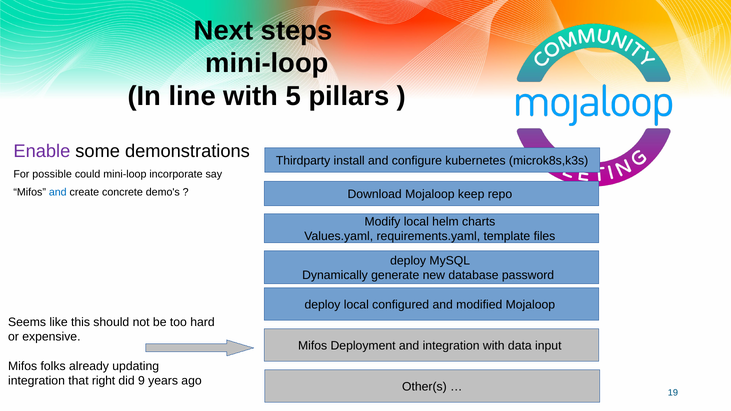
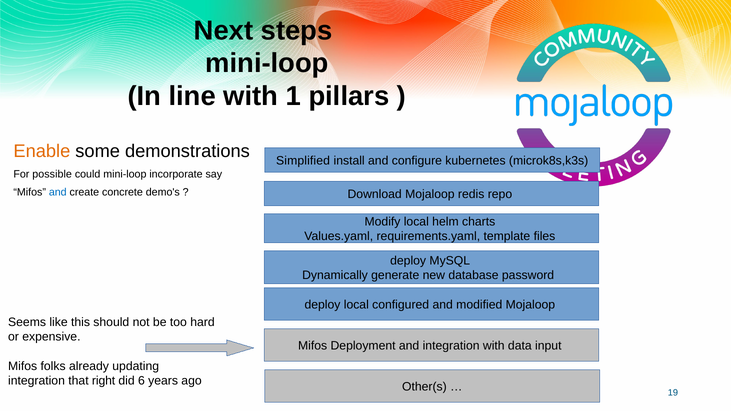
5: 5 -> 1 (293, 96)
Enable colour: purple -> orange (42, 151)
Thirdparty: Thirdparty -> Simplified (303, 161)
keep: keep -> redis (471, 194)
9: 9 -> 6 (141, 381)
